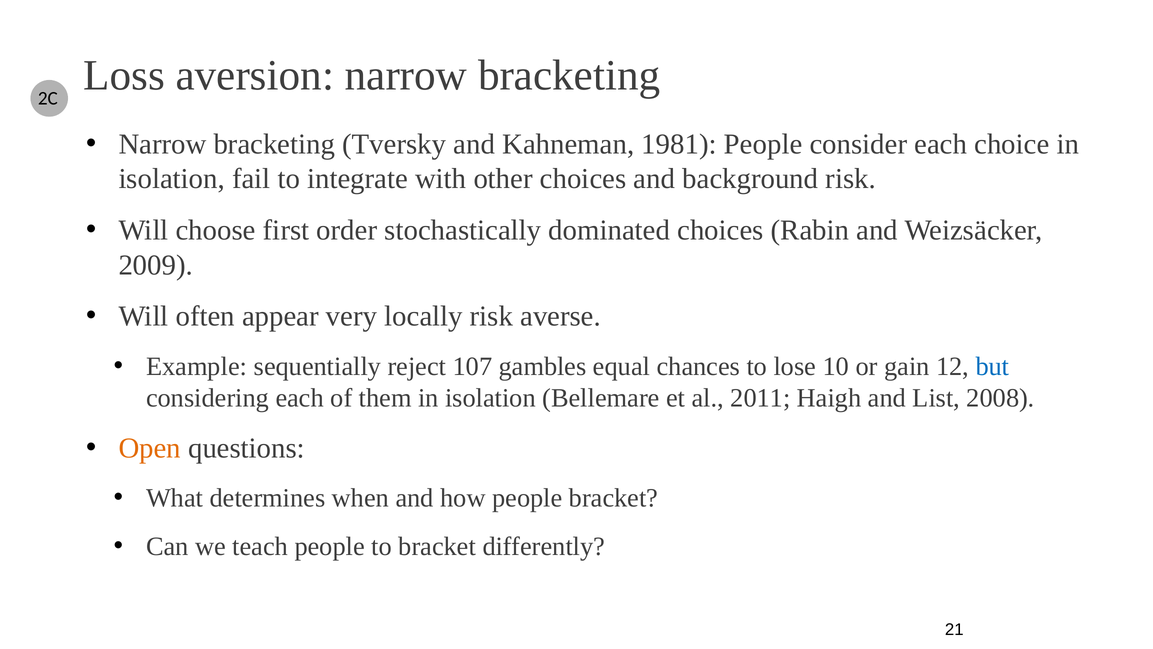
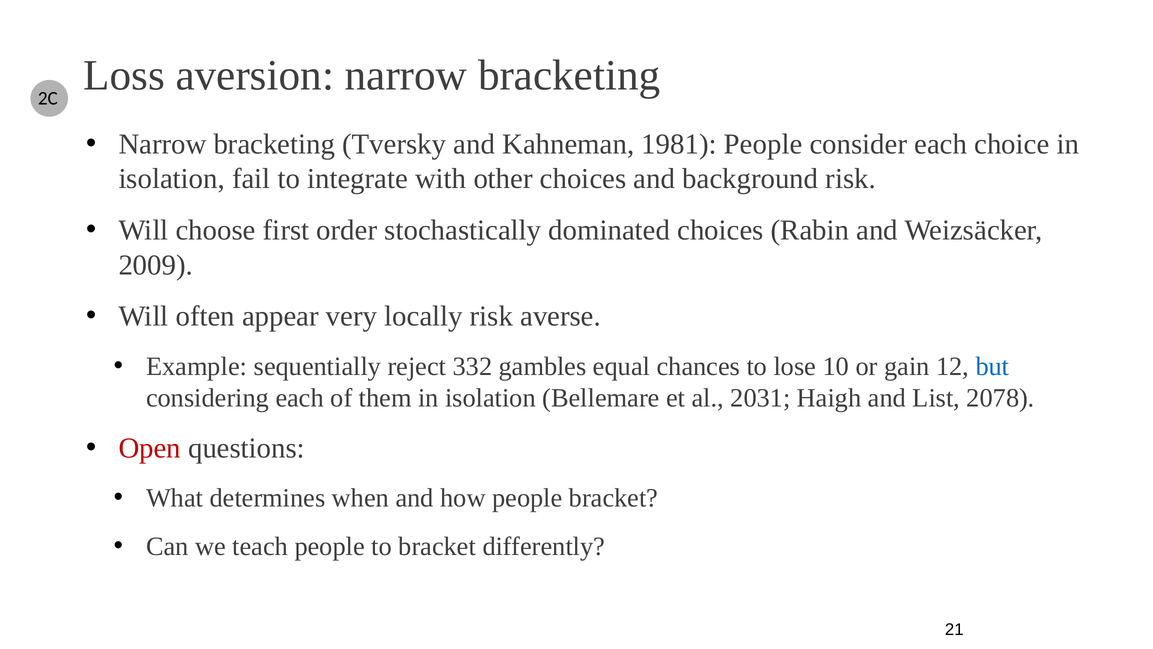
107: 107 -> 332 (472, 366)
2011: 2011 -> 2031 (760, 398)
2008: 2008 -> 2078 (1001, 398)
Open colour: orange -> red (150, 448)
